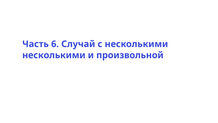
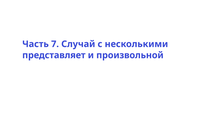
6: 6 -> 7 (55, 44)
несколькими: несколькими -> представляет (54, 55)
